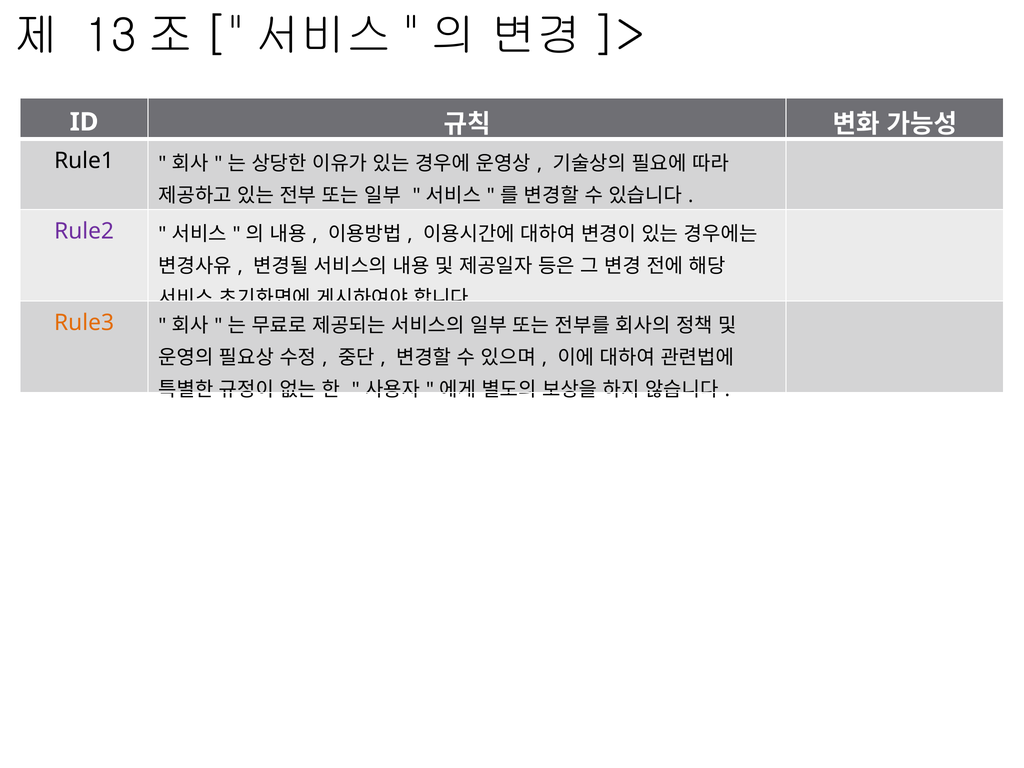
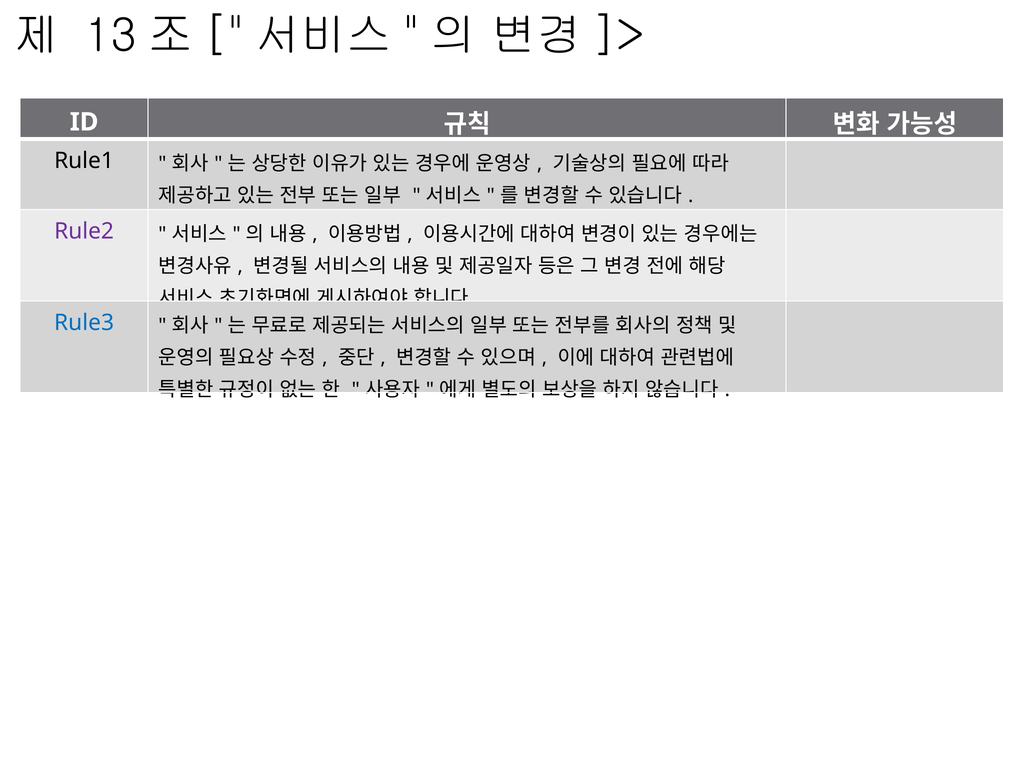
Rule3 colour: orange -> blue (84, 323)
